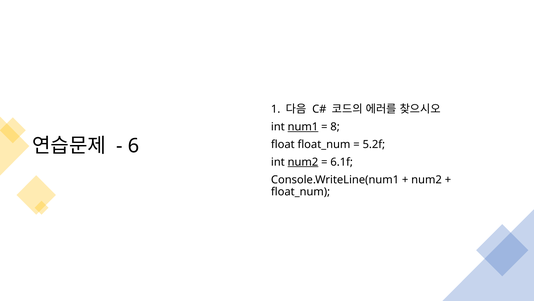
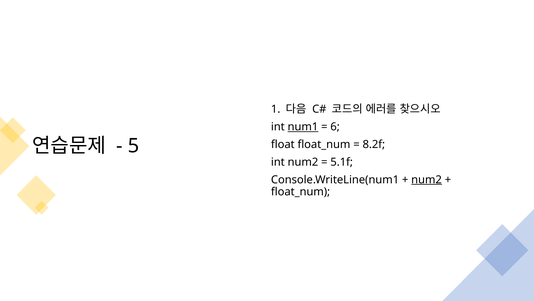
8: 8 -> 6 (335, 127)
6: 6 -> 5 (134, 146)
5.2f: 5.2f -> 8.2f (374, 144)
num2 underline: present -> none (303, 162)
6.1f: 6.1f -> 5.1f (342, 162)
num2 underline: none -> present (427, 179)
